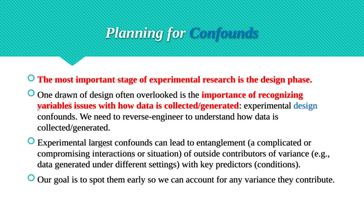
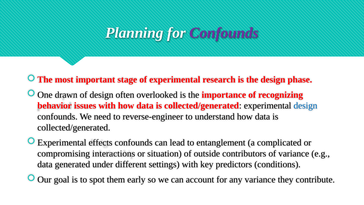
Confounds colour: blue -> purple (224, 33)
variables: variables -> behavior (55, 106)
largest: largest -> effects (101, 142)
